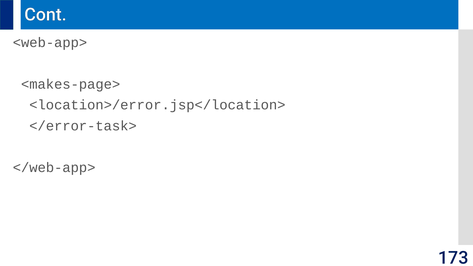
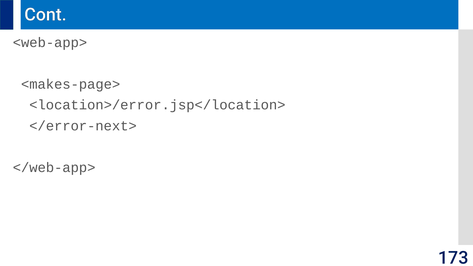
</error-task>: </error-task> -> </error-next> (83, 126)
